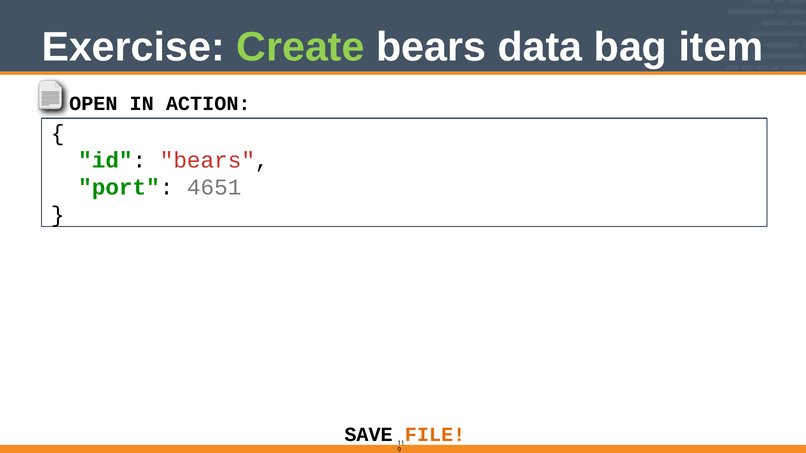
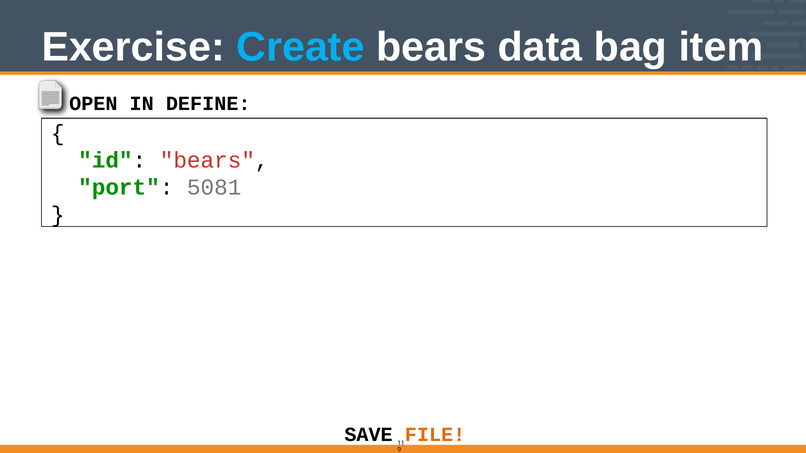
Create colour: light green -> light blue (300, 47)
ACTION: ACTION -> DEFINE (208, 104)
4651: 4651 -> 5081 (214, 188)
